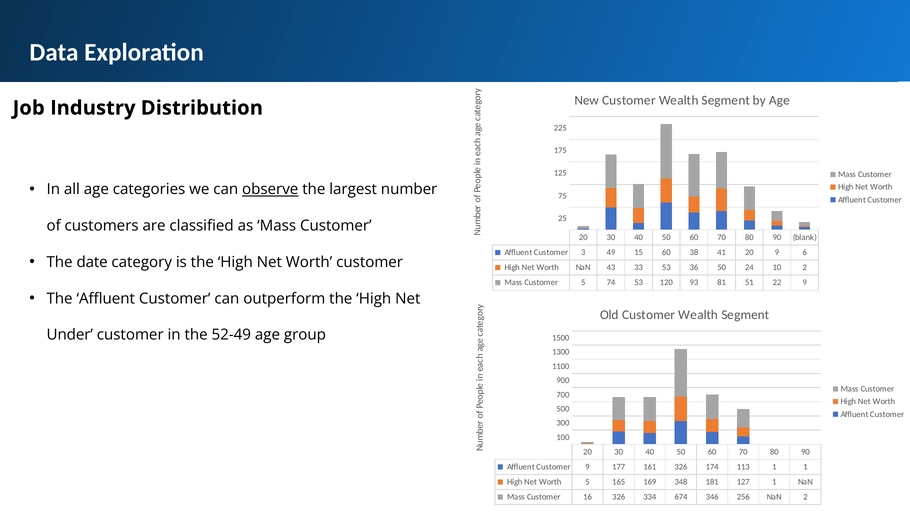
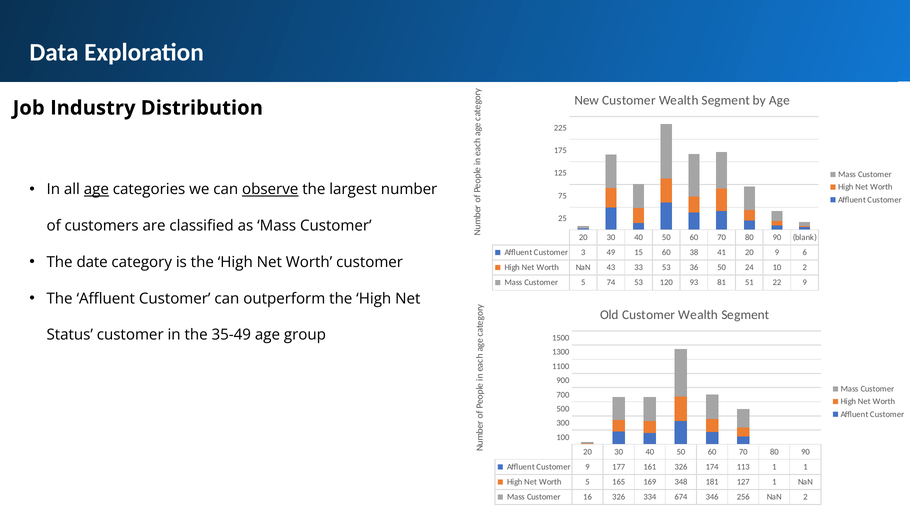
age underline: none -> present (96, 189)
Under: Under -> Status (70, 335)
52-49: 52-49 -> 35-49 (231, 335)
